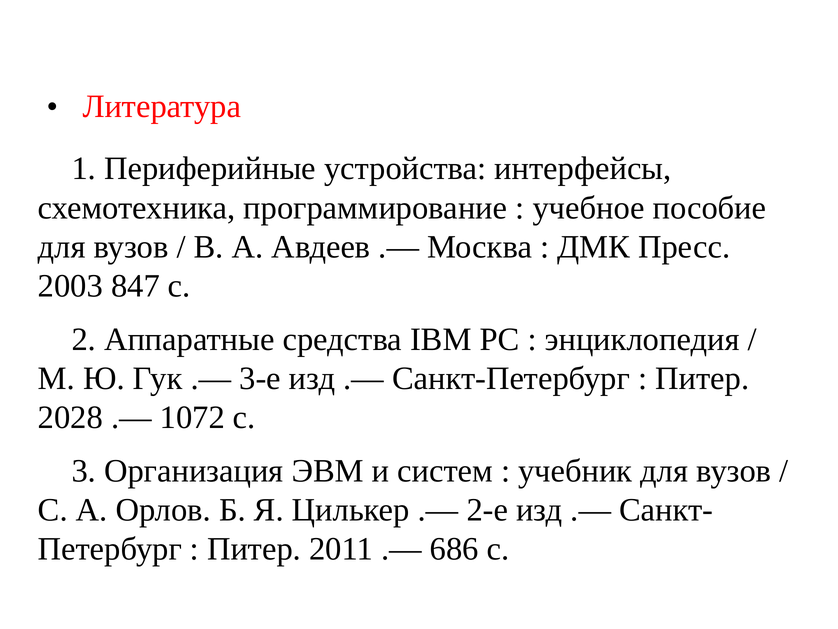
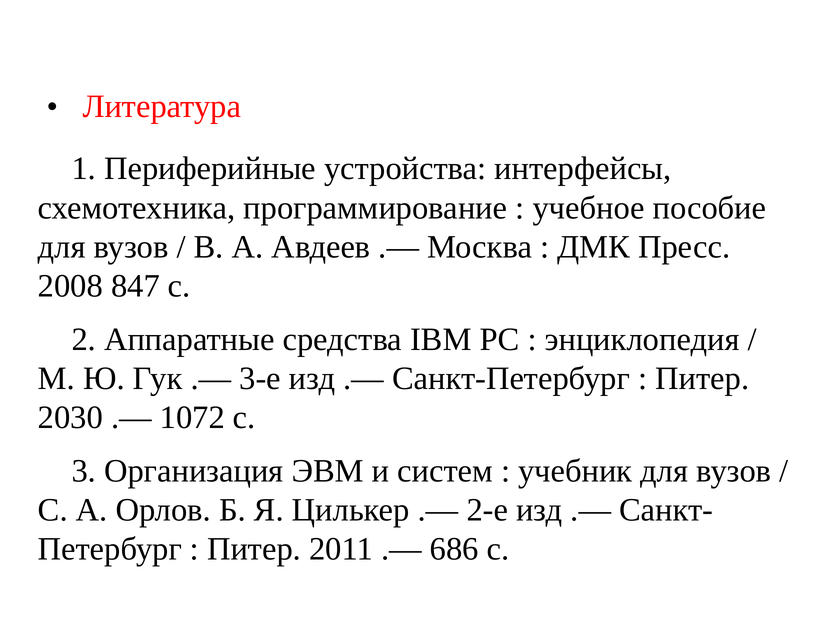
2003: 2003 -> 2008 (70, 286)
2028: 2028 -> 2030 (70, 417)
